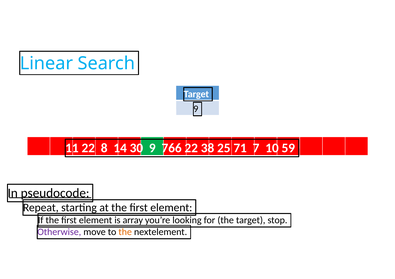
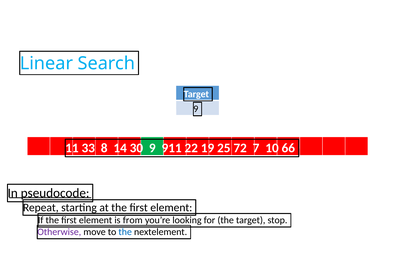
11 22: 22 -> 33 (88, 148)
766: 766 -> 911 (172, 148)
38: 38 -> 19 (208, 148)
71: 71 -> 72 (240, 148)
59: 59 -> 66 (288, 148)
array: array -> from (133, 220)
the colour: orange -> blue (125, 232)
